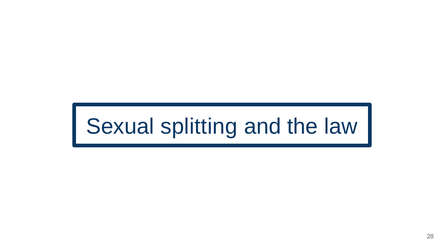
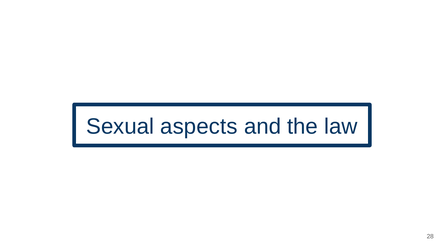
splitting: splitting -> aspects (199, 126)
